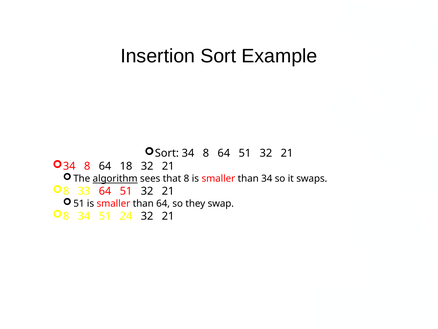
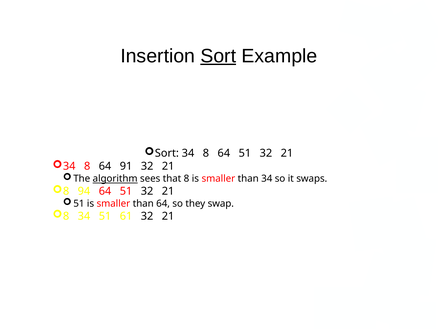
Sort underline: none -> present (218, 56)
18: 18 -> 91 (126, 166)
33: 33 -> 94 (84, 191)
24: 24 -> 61 (126, 216)
